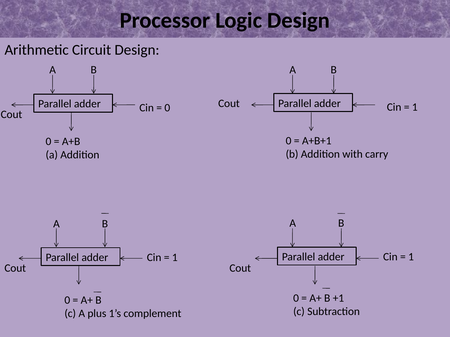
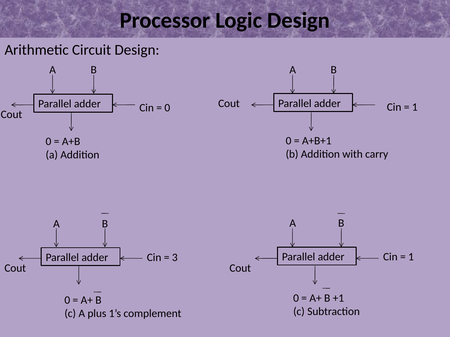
1: 1 -> 3 (175, 258)
